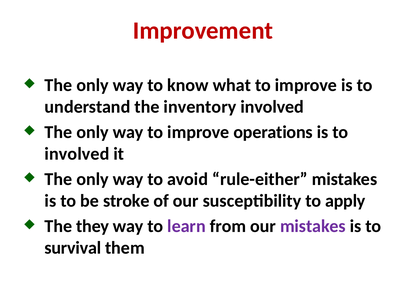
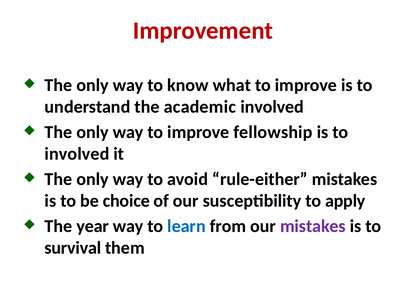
inventory: inventory -> academic (200, 107)
operations: operations -> fellowship (273, 132)
stroke: stroke -> choice (126, 201)
they: they -> year (93, 226)
learn colour: purple -> blue (187, 226)
